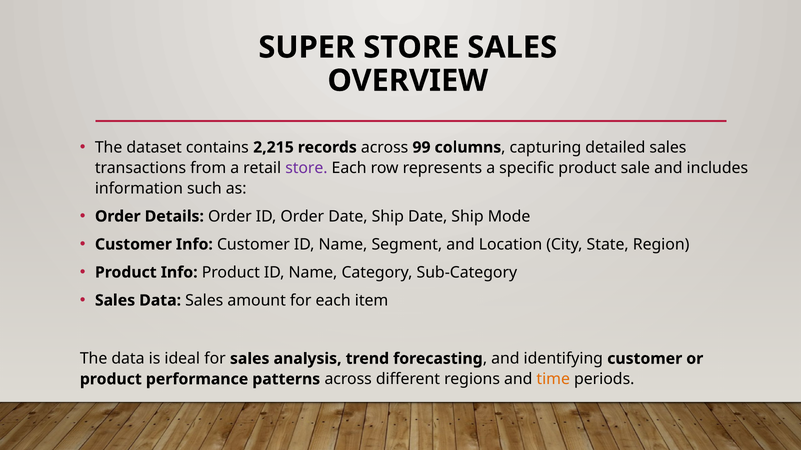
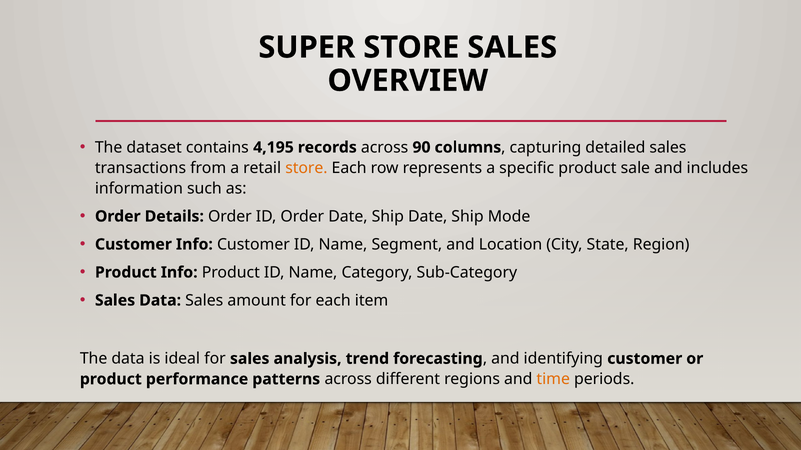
2,215: 2,215 -> 4,195 (273, 148)
99: 99 -> 90 (421, 148)
store colour: purple -> orange (306, 168)
